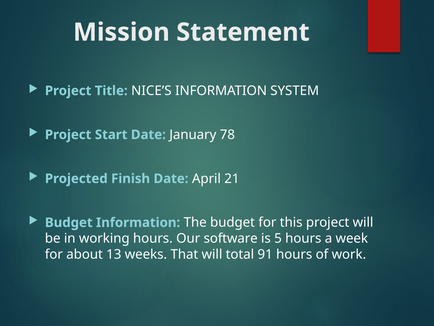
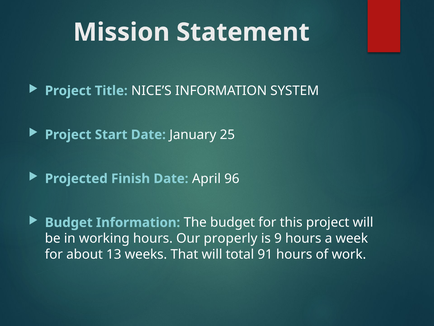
78: 78 -> 25 (227, 135)
21: 21 -> 96 (232, 178)
software: software -> properly (231, 238)
5: 5 -> 9 (278, 238)
